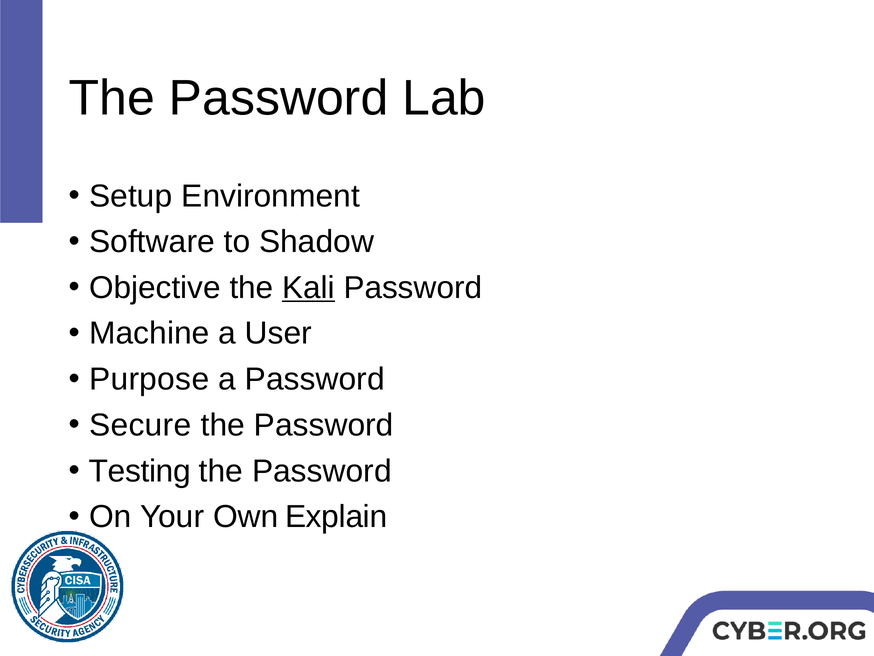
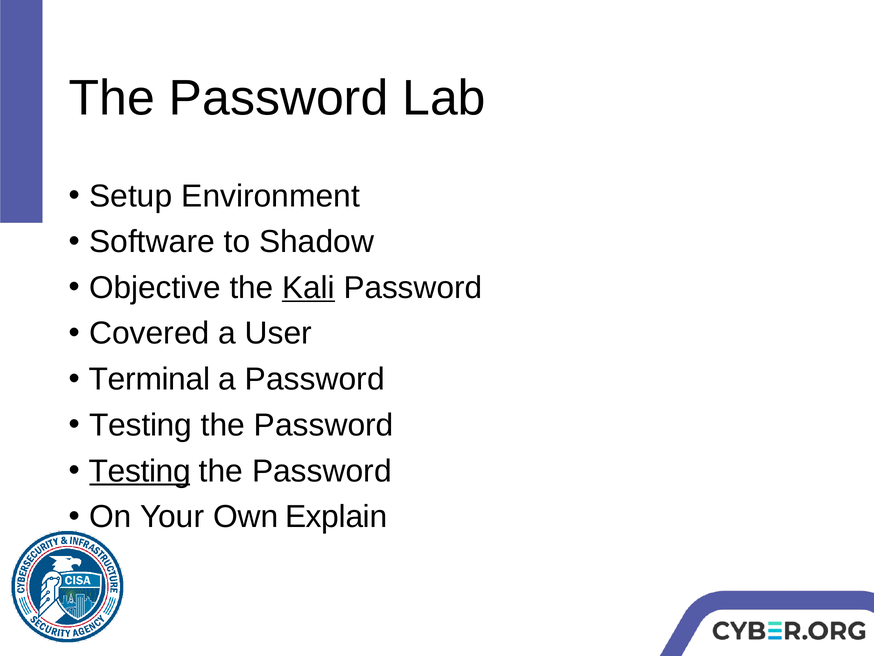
Machine: Machine -> Covered (149, 333)
Purpose: Purpose -> Terminal (150, 379)
Secure: Secure -> Testing (141, 425)
Testing underline: none -> present (140, 471)
